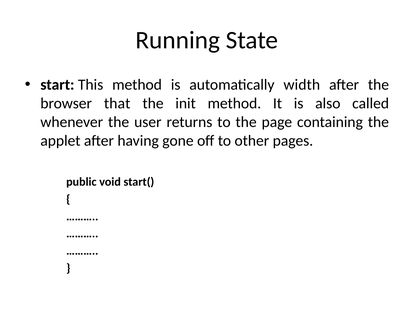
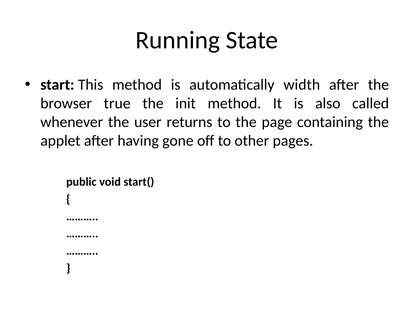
that: that -> true (117, 104)
